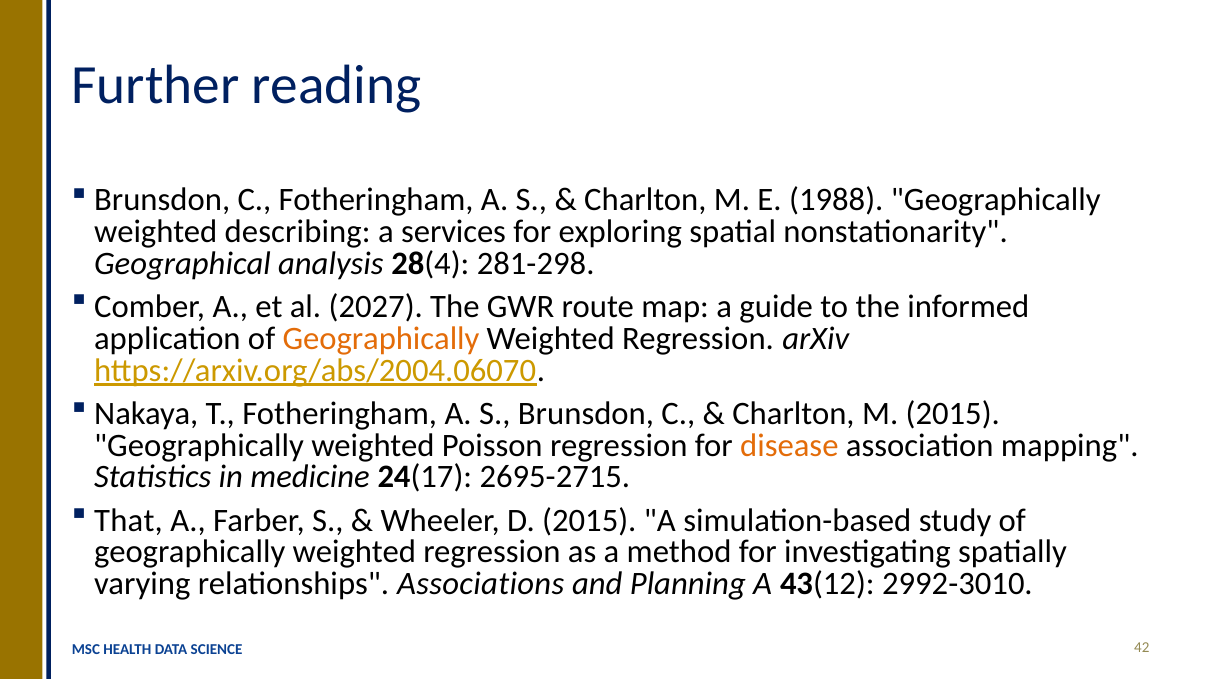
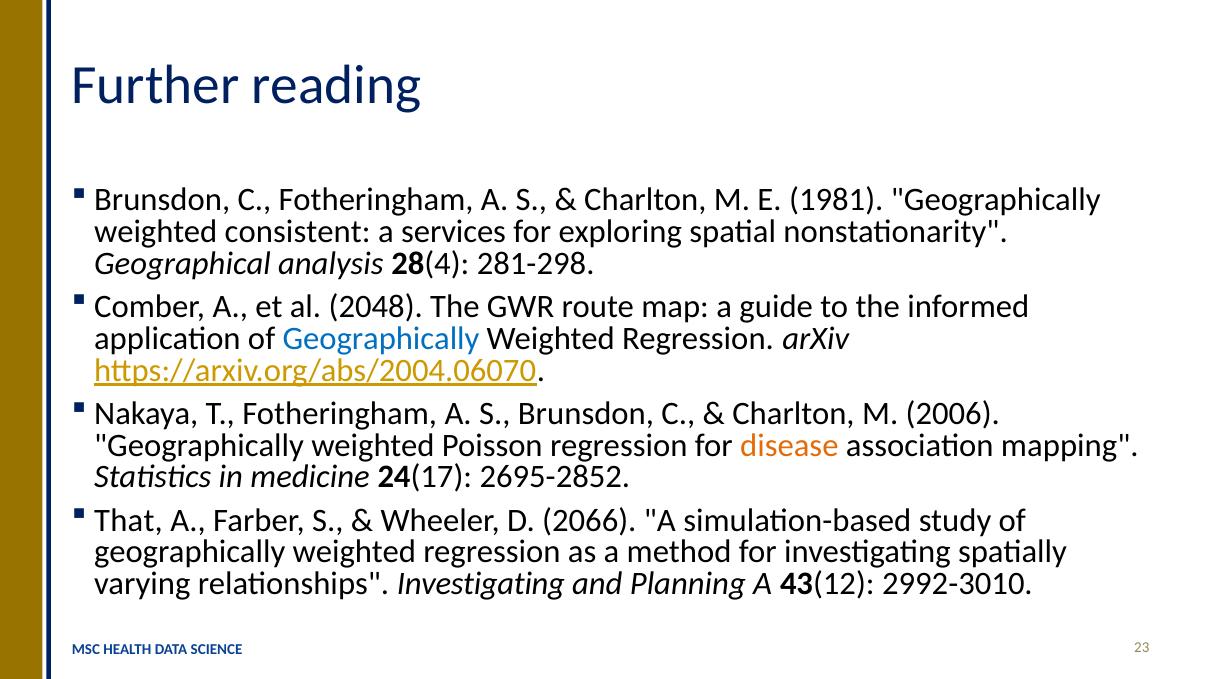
1988: 1988 -> 1981 (836, 200)
describing: describing -> consistent (298, 232)
2027: 2027 -> 2048 (376, 306)
Geographically colour: orange -> blue (381, 338)
M 2015: 2015 -> 2006 (953, 414)
2695-2715: 2695-2715 -> 2695-2852 (555, 477)
D 2015: 2015 -> 2066 (589, 520)
relationships Associations: Associations -> Investigating (481, 584)
42: 42 -> 23 (1142, 648)
